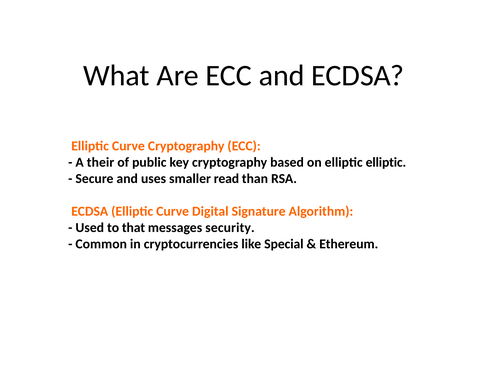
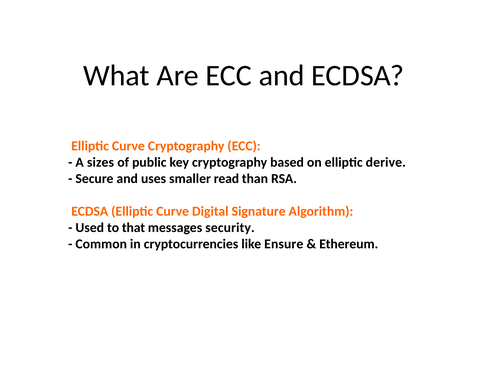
their: their -> sizes (100, 162)
elliptic elliptic: elliptic -> derive (386, 162)
Special: Special -> Ensure (284, 244)
